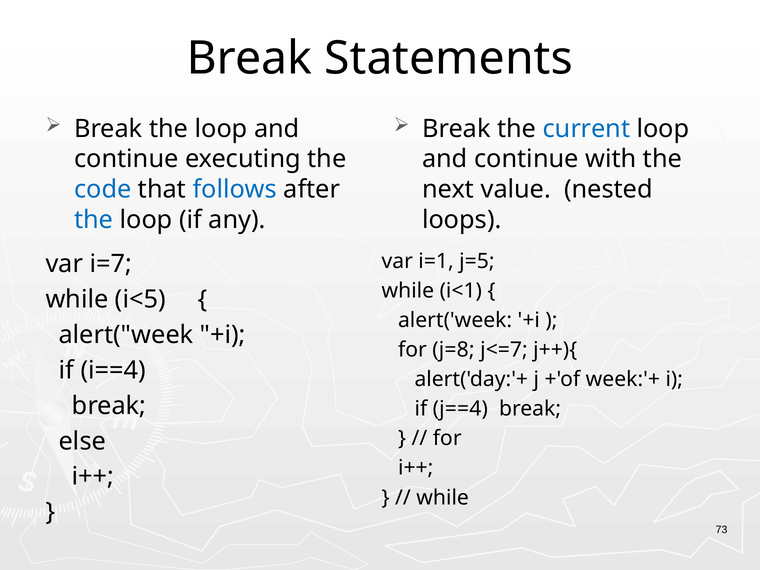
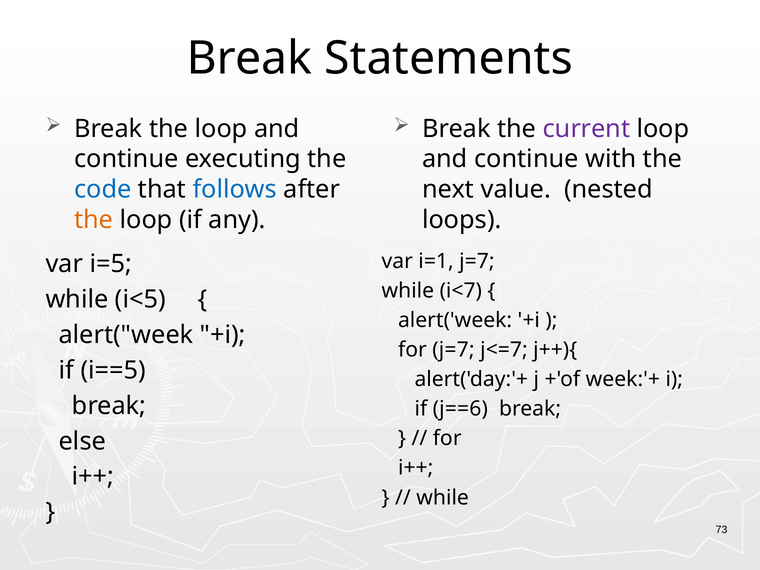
current colour: blue -> purple (587, 129)
the colour: blue -> orange (94, 220)
i=1 j=5: j=5 -> j=7 (477, 261)
i=7: i=7 -> i=5 (111, 264)
i<1: i<1 -> i<7 (461, 291)
for j=8: j=8 -> j=7 (453, 350)
i==4: i==4 -> i==5 (113, 370)
j==4: j==4 -> j==6 (460, 409)
